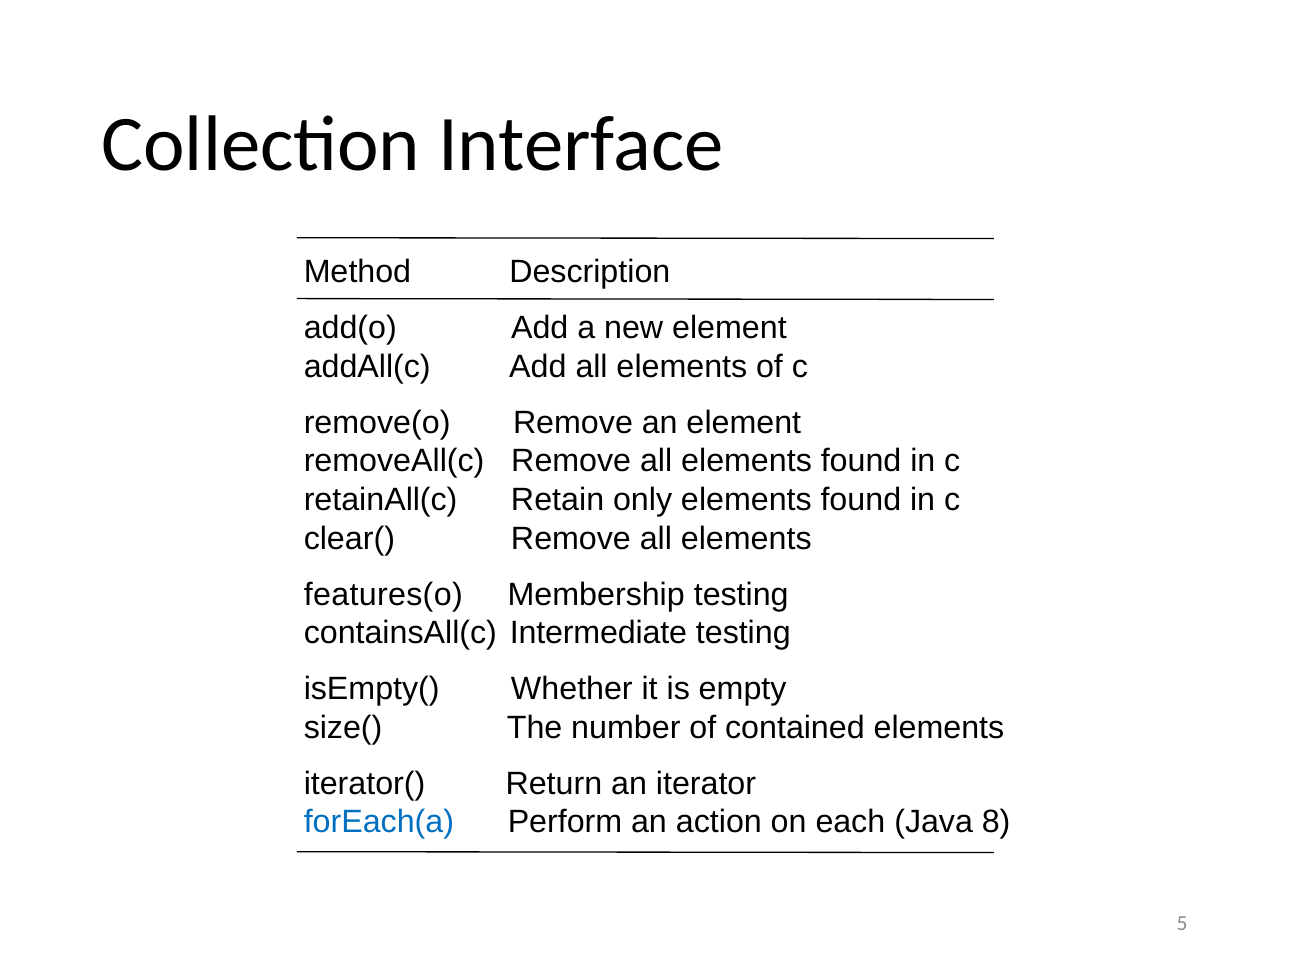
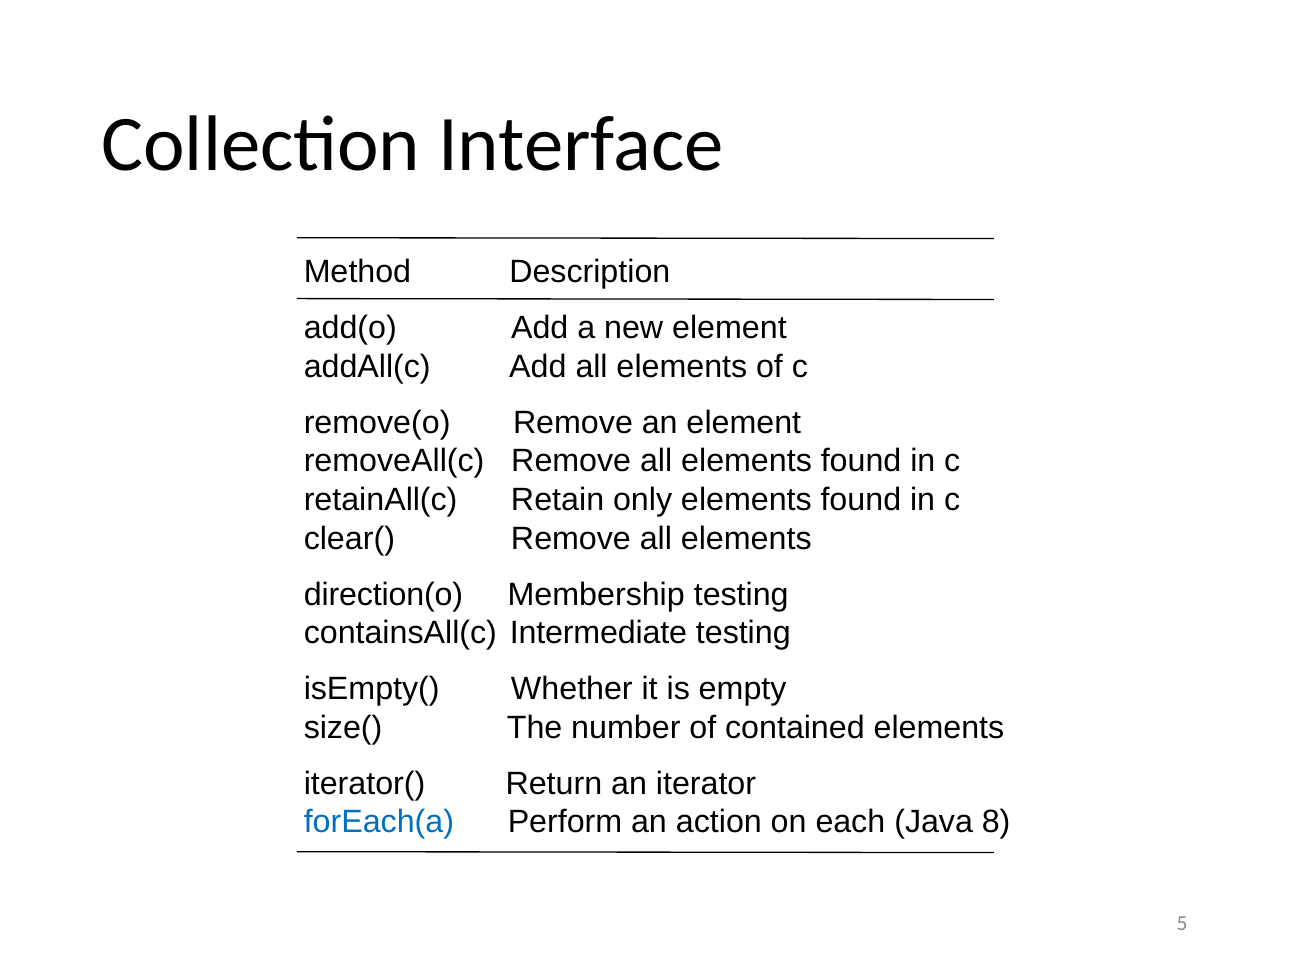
features(o: features(o -> direction(o (384, 594)
